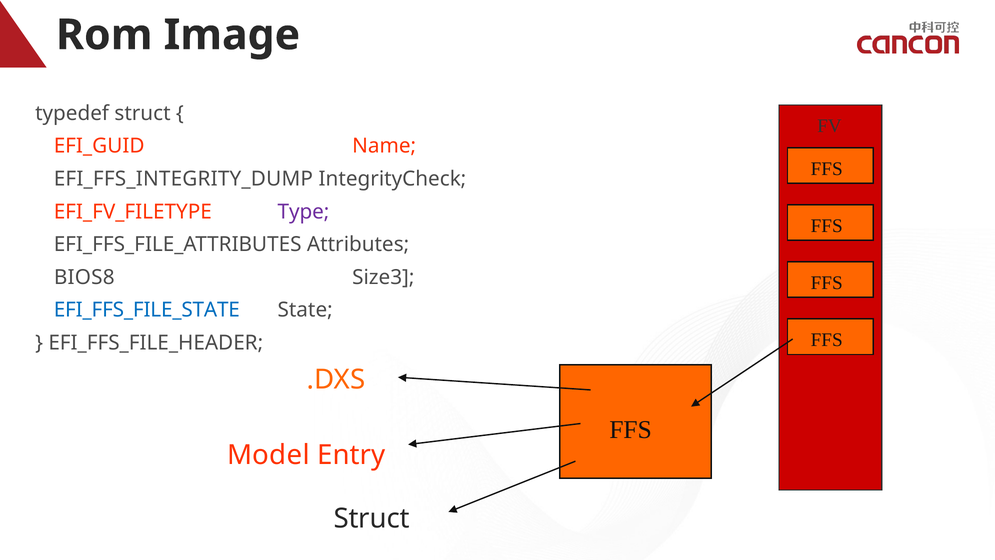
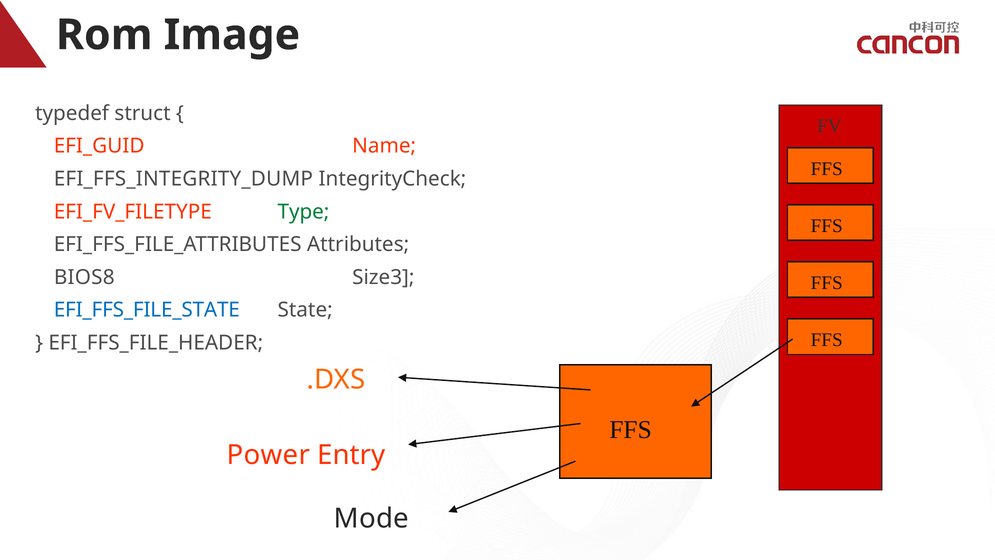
Type colour: purple -> green (303, 212)
Model: Model -> Power (268, 455)
Struct: Struct -> Mode (371, 518)
